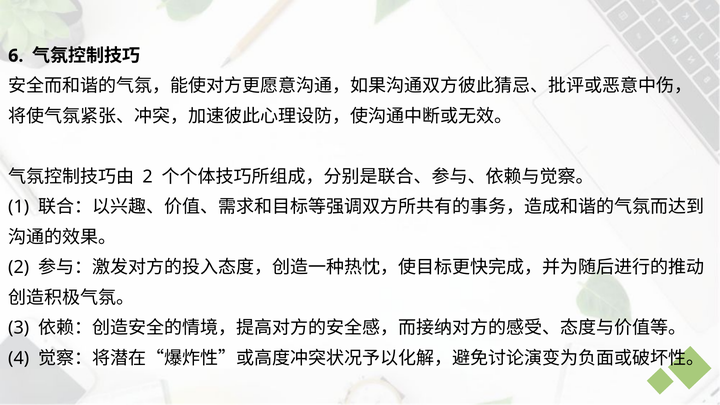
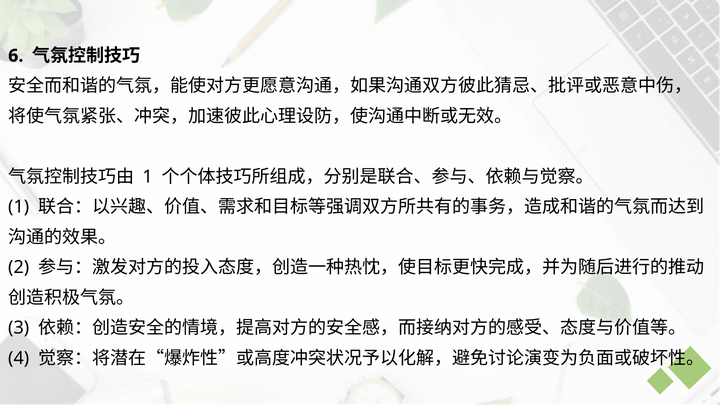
2: 2 -> 1 (148, 177)
